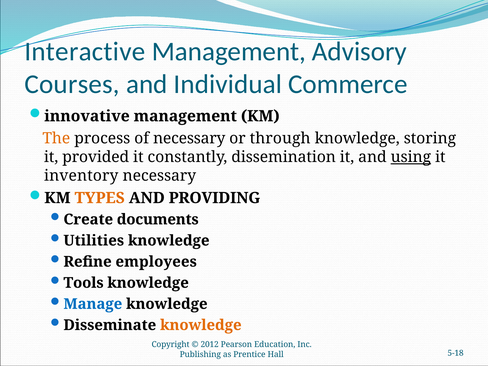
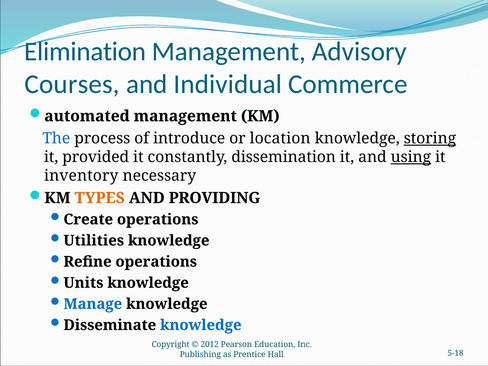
Interactive: Interactive -> Elimination (85, 52)
innovative: innovative -> automated (87, 116)
The colour: orange -> blue (56, 138)
of necessary: necessary -> introduce (189, 138)
through: through -> location (280, 138)
storing underline: none -> present (430, 138)
Create documents: documents -> operations (158, 219)
Refine employees: employees -> operations (156, 262)
Tools: Tools -> Units (83, 283)
knowledge colour: orange -> blue (201, 325)
